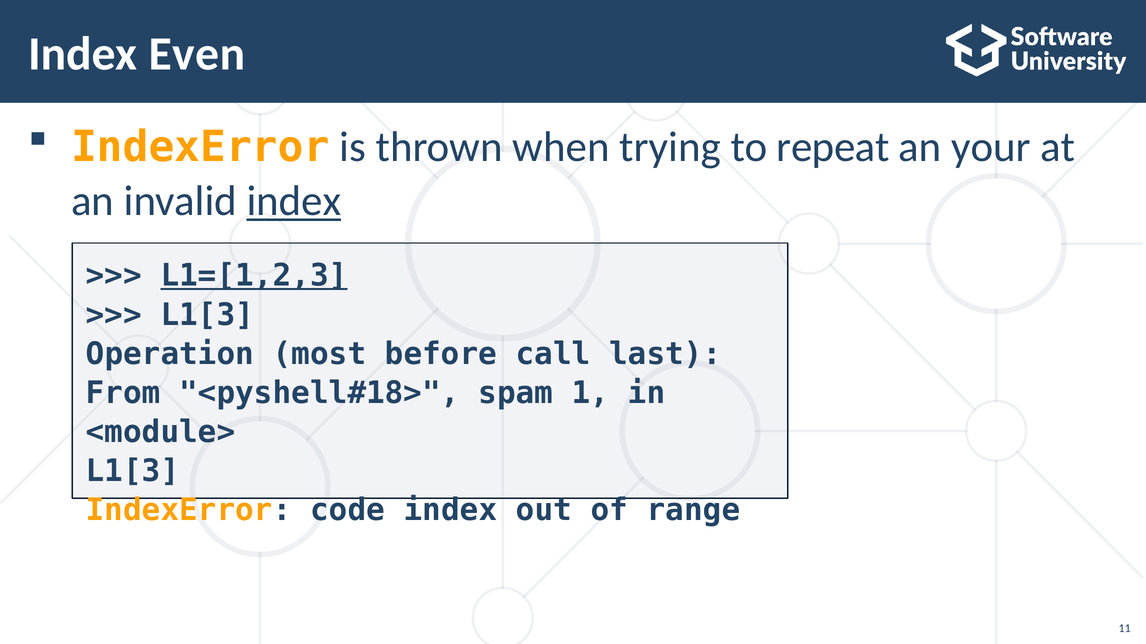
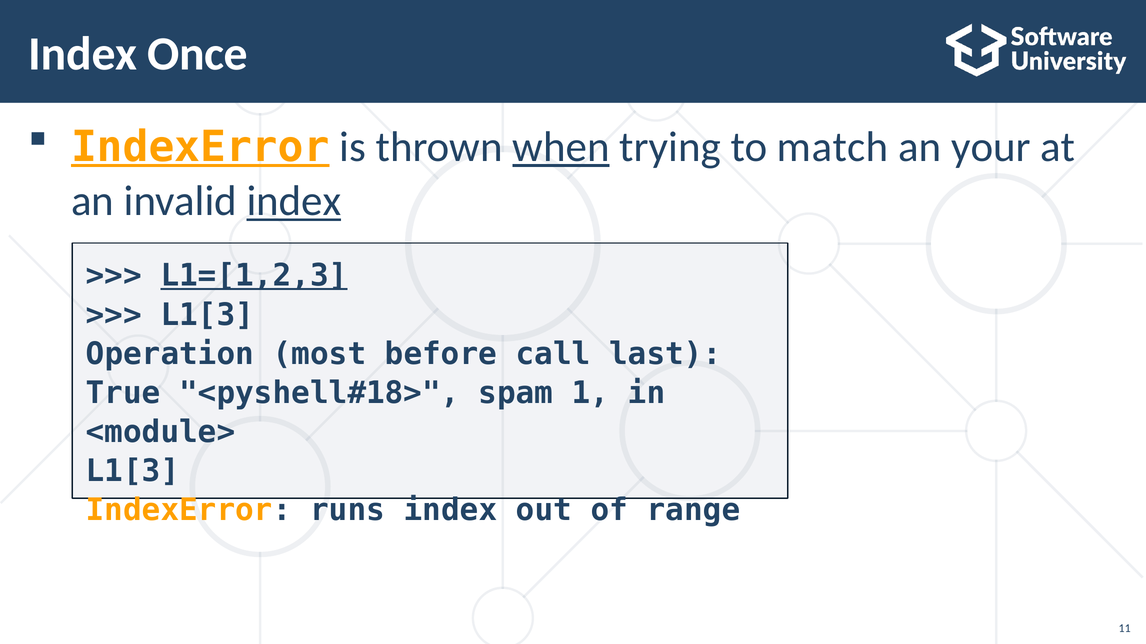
Even: Even -> Once (198, 54)
IndexError underline: none -> present (200, 147)
when underline: none -> present (561, 147)
repeat: repeat -> match (833, 147)
From: From -> True (123, 393)
code: code -> runs (348, 511)
